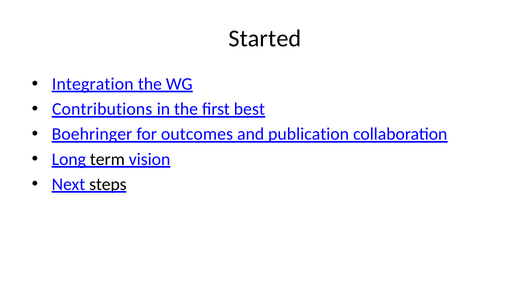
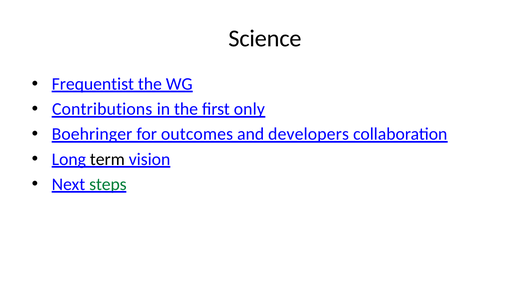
Started: Started -> Science (265, 38)
Integration: Integration -> Frequentist (93, 84)
best: best -> only (249, 109)
publication: publication -> developers (309, 134)
steps colour: black -> green (108, 184)
